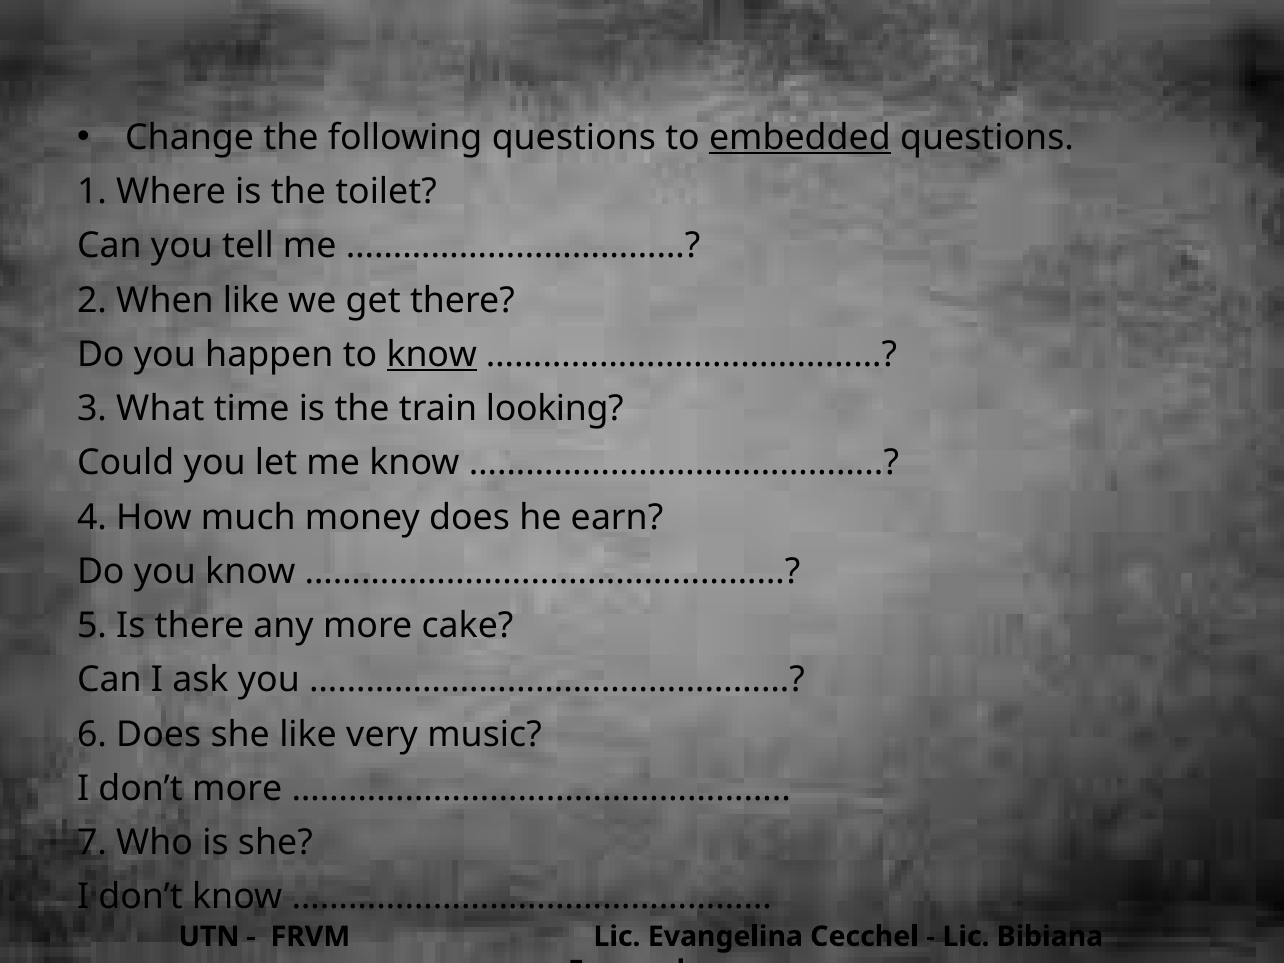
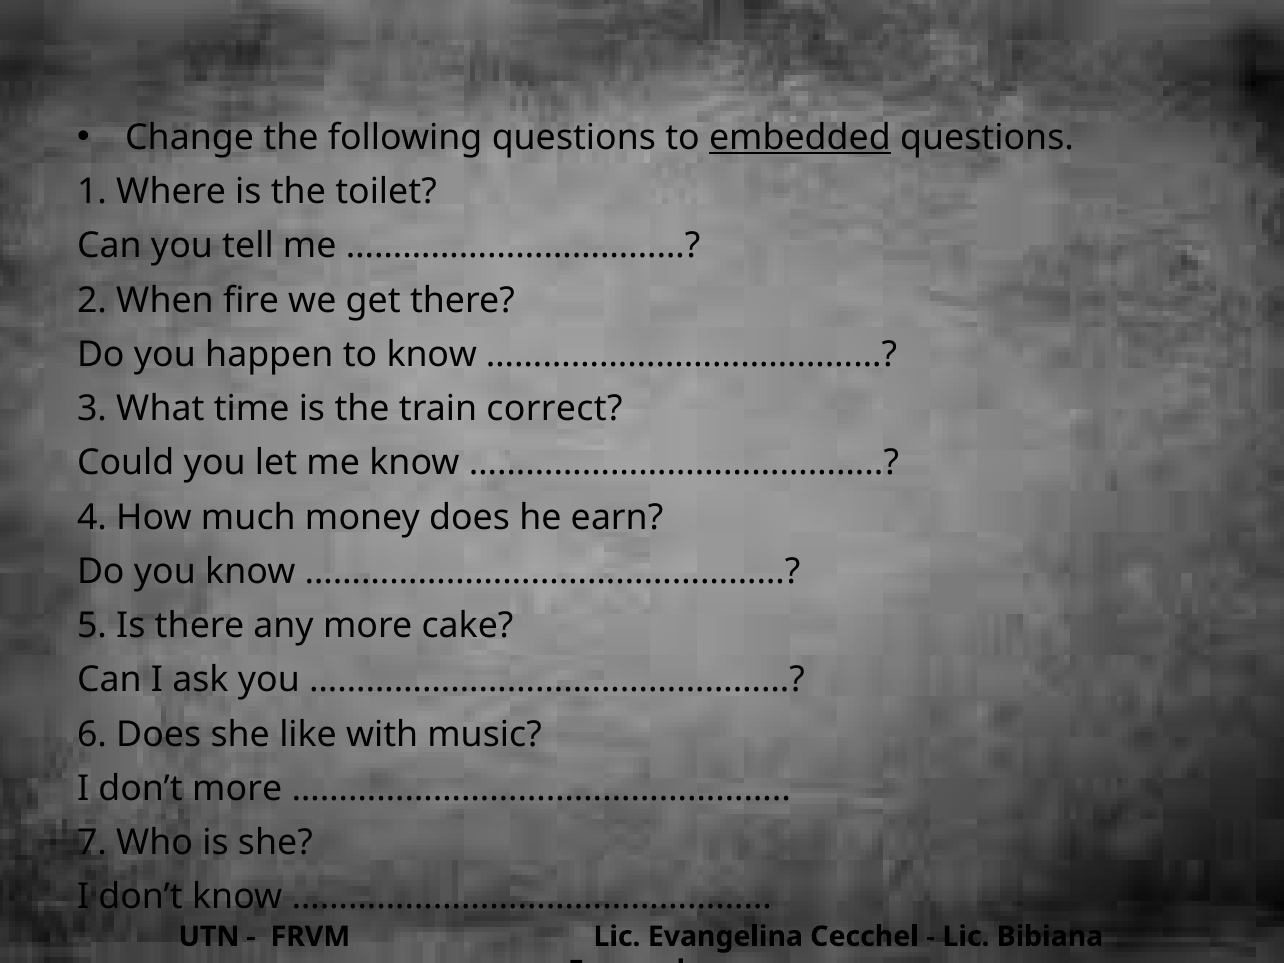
When like: like -> fire (251, 300)
know underline: present -> none (432, 355)
looking: looking -> correct (554, 409)
very: very -> with (382, 734)
